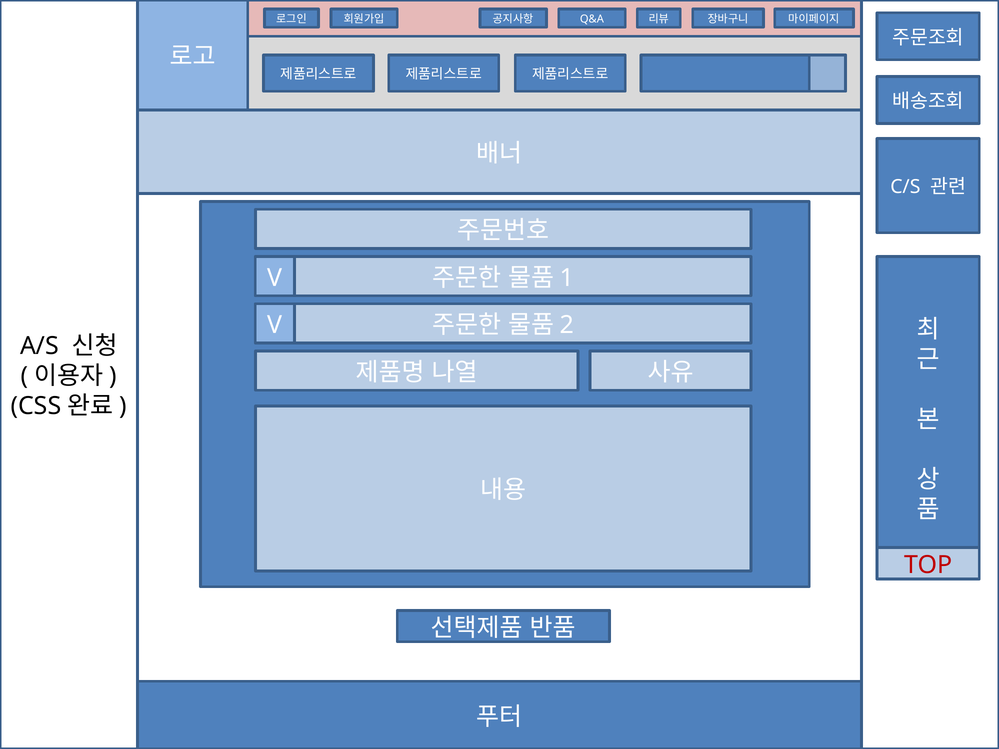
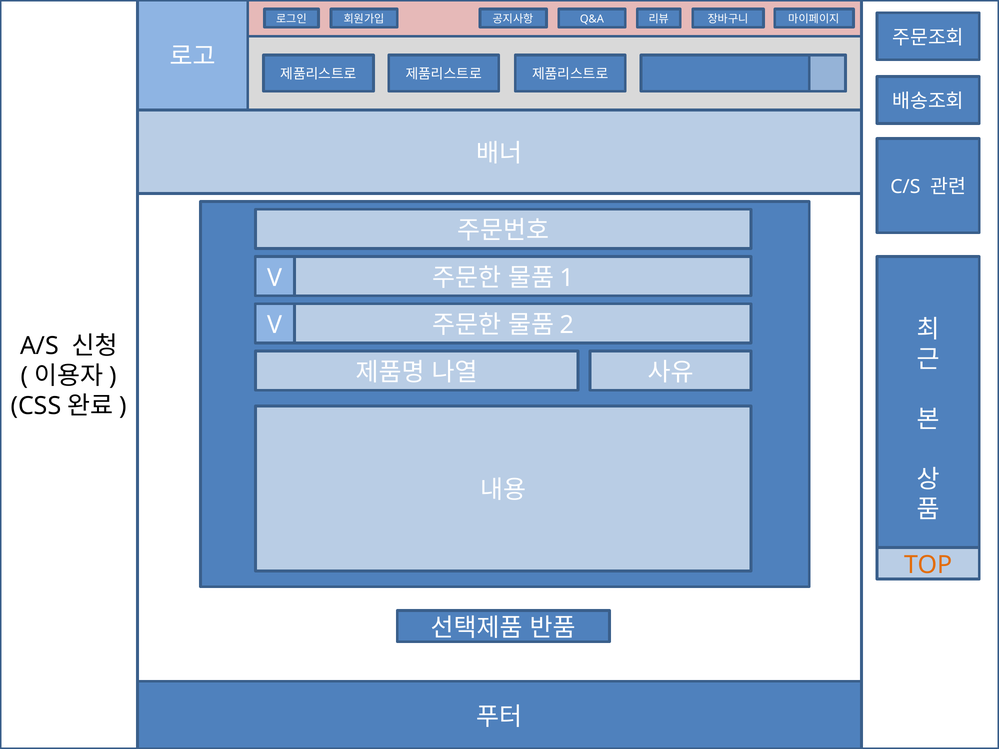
TOP colour: red -> orange (928, 565)
